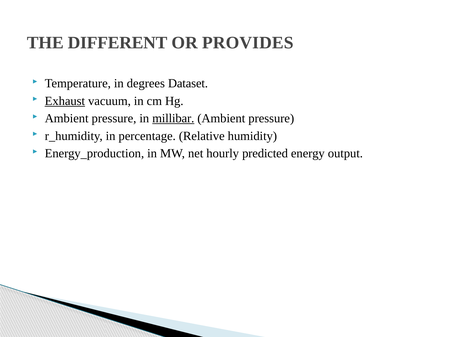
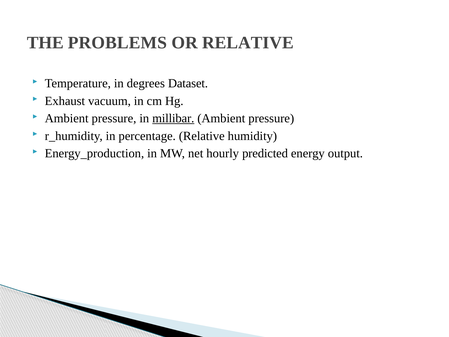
DIFFERENT: DIFFERENT -> PROBLEMS (117, 43)
OR PROVIDES: PROVIDES -> RELATIVE (248, 43)
Exhaust underline: present -> none (65, 101)
